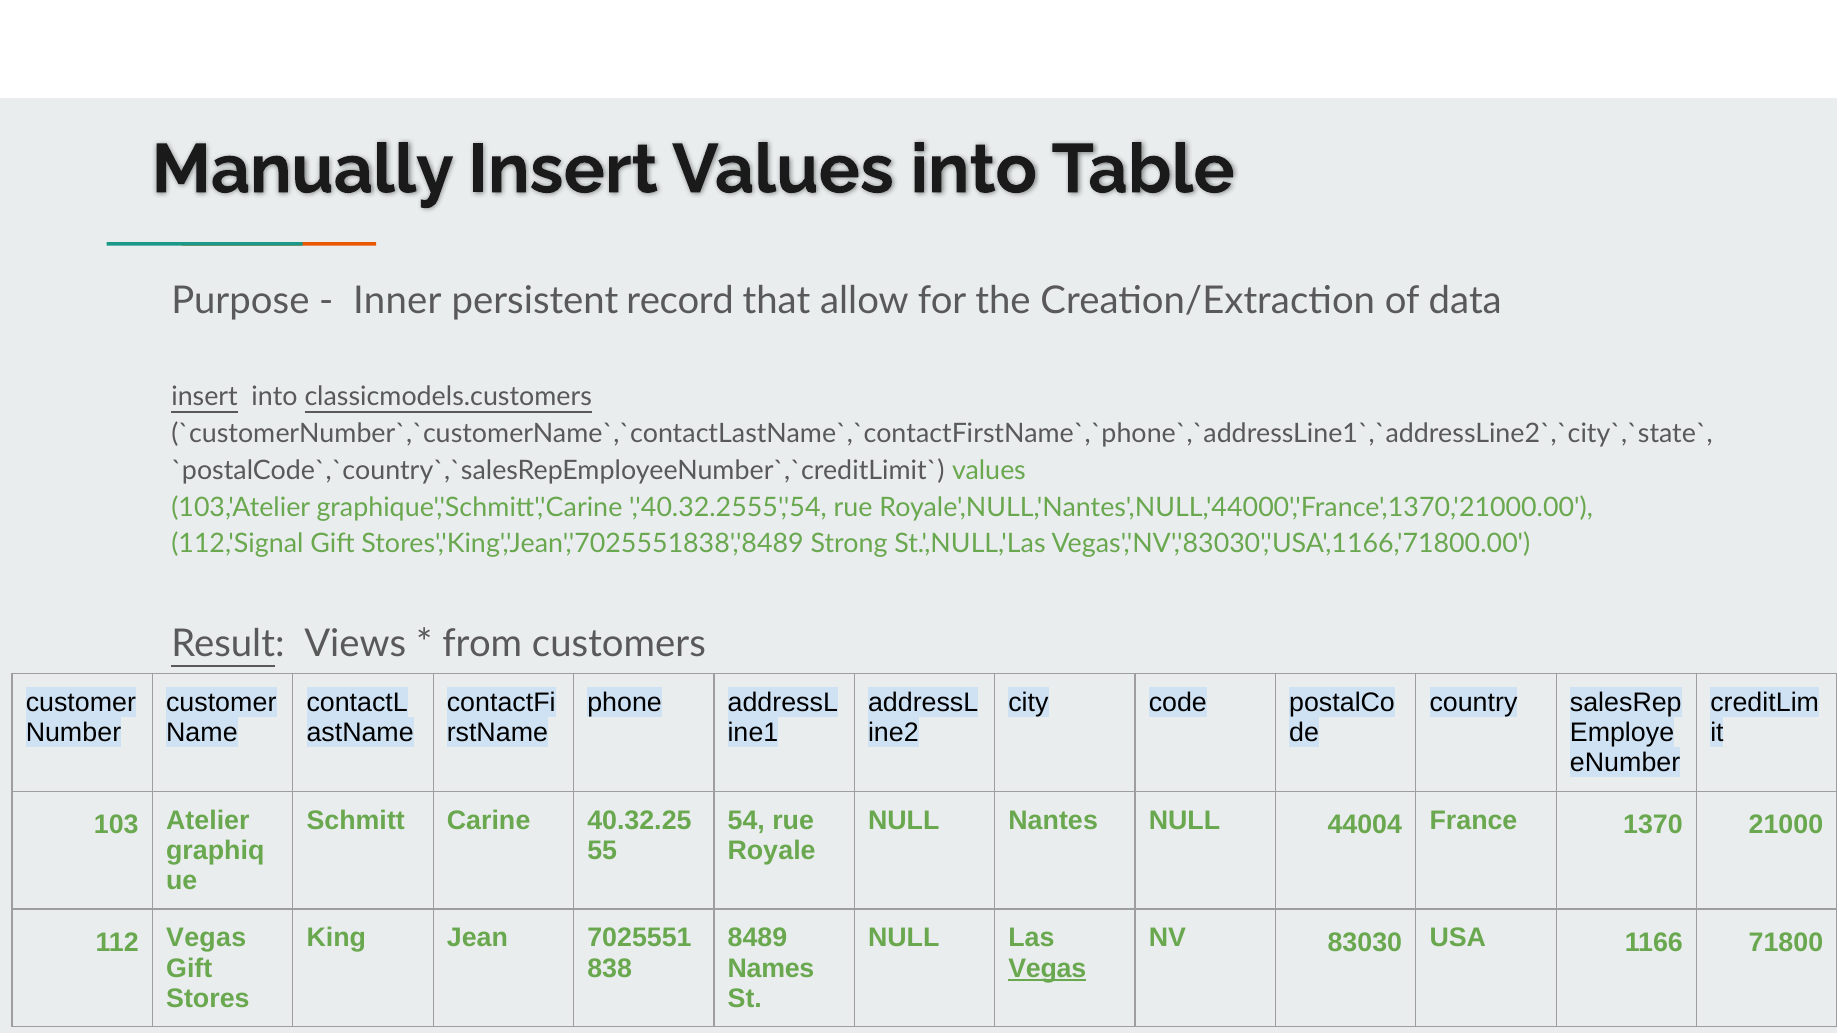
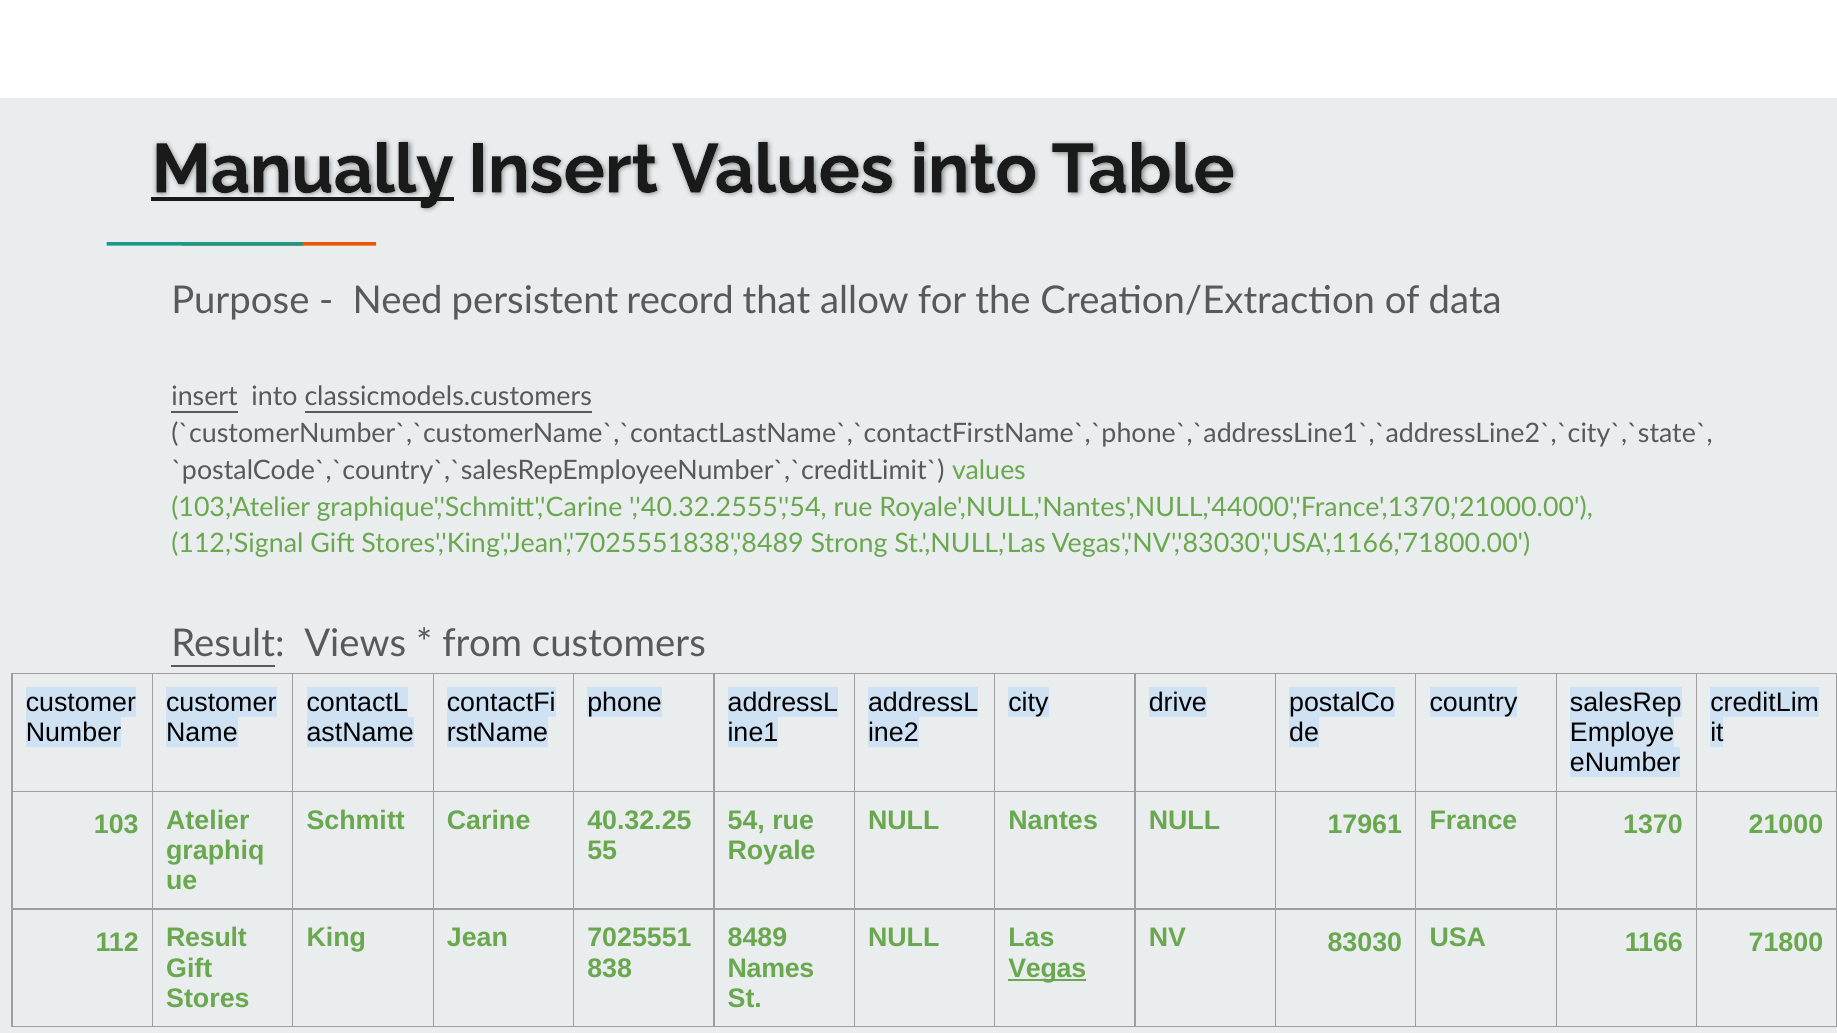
Manually underline: none -> present (303, 170)
Inner: Inner -> Need (398, 301)
code: code -> drive (1178, 703)
44004: 44004 -> 17961 (1365, 825)
112 Vegas: Vegas -> Result (206, 938)
